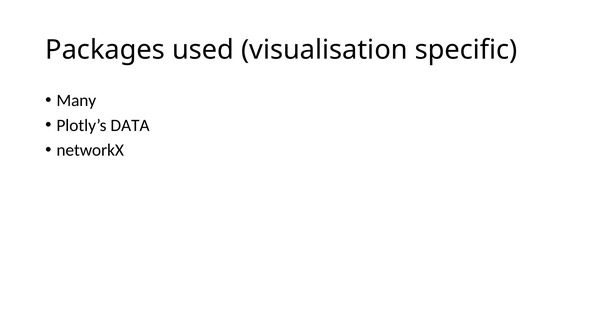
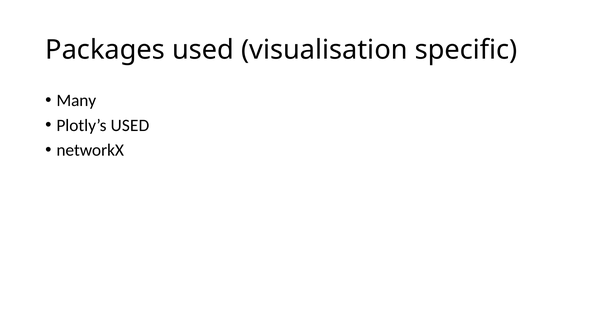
Plotly’s DATA: DATA -> USED (130, 125)
